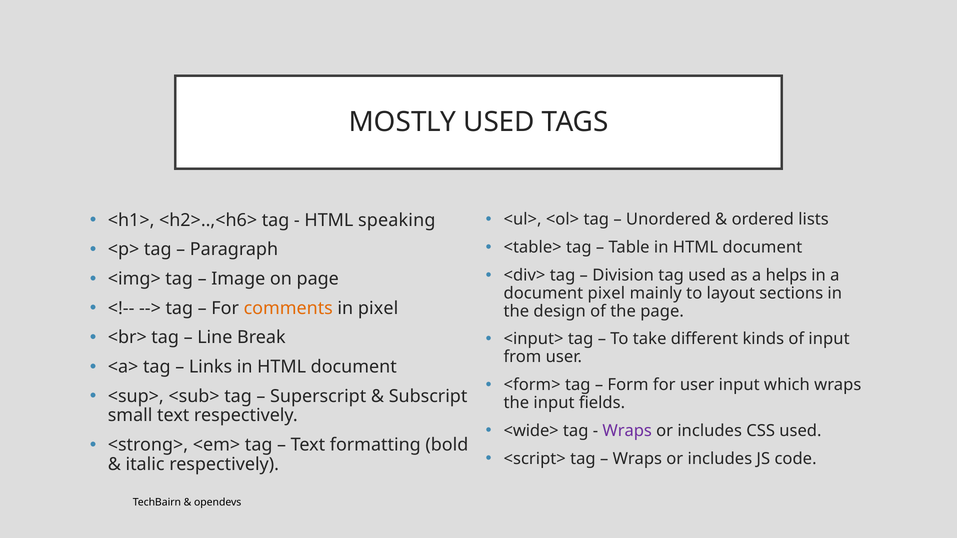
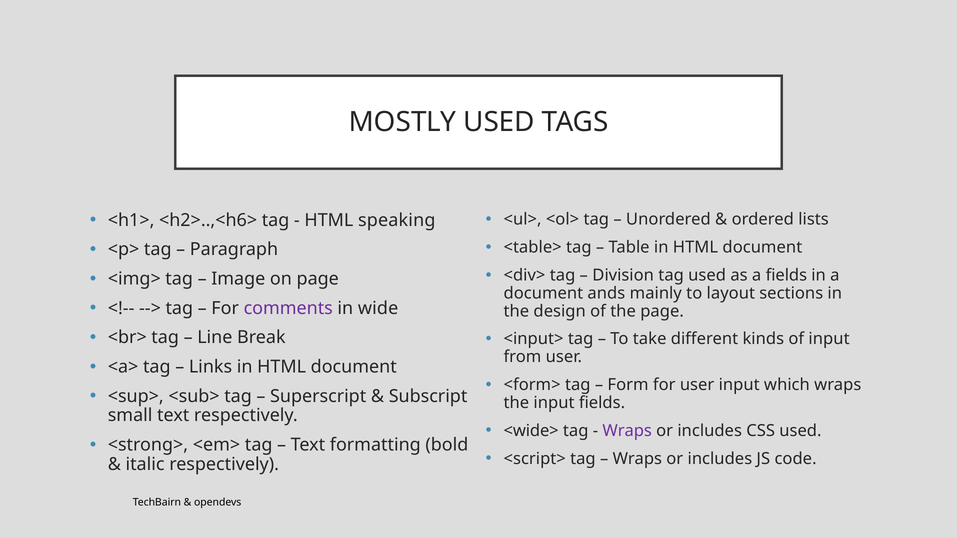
a helps: helps -> fields (786, 275)
document pixel: pixel -> ands (606, 293)
comments colour: orange -> purple (288, 308)
in pixel: pixel -> wide (378, 308)
